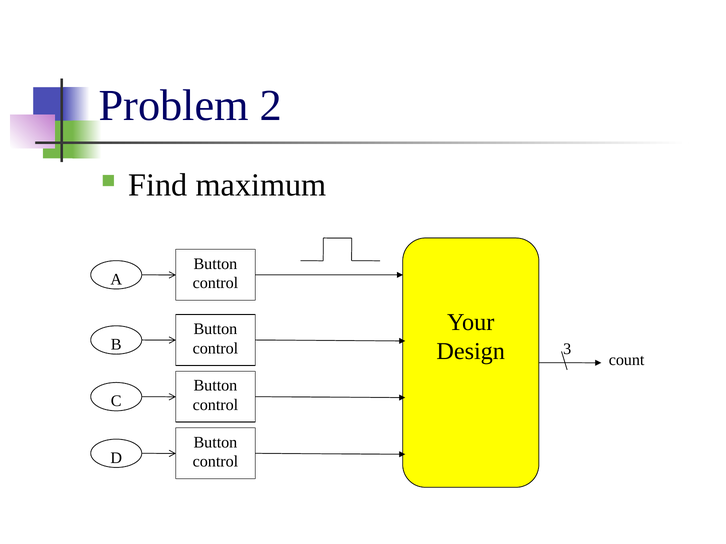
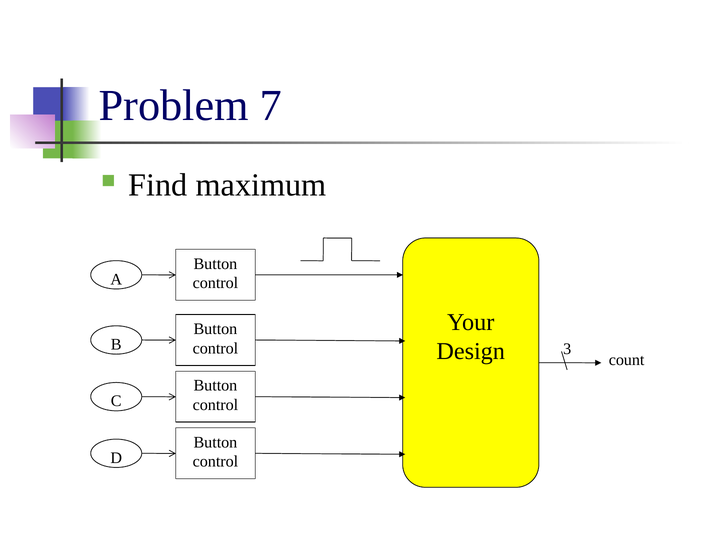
2: 2 -> 7 (271, 106)
